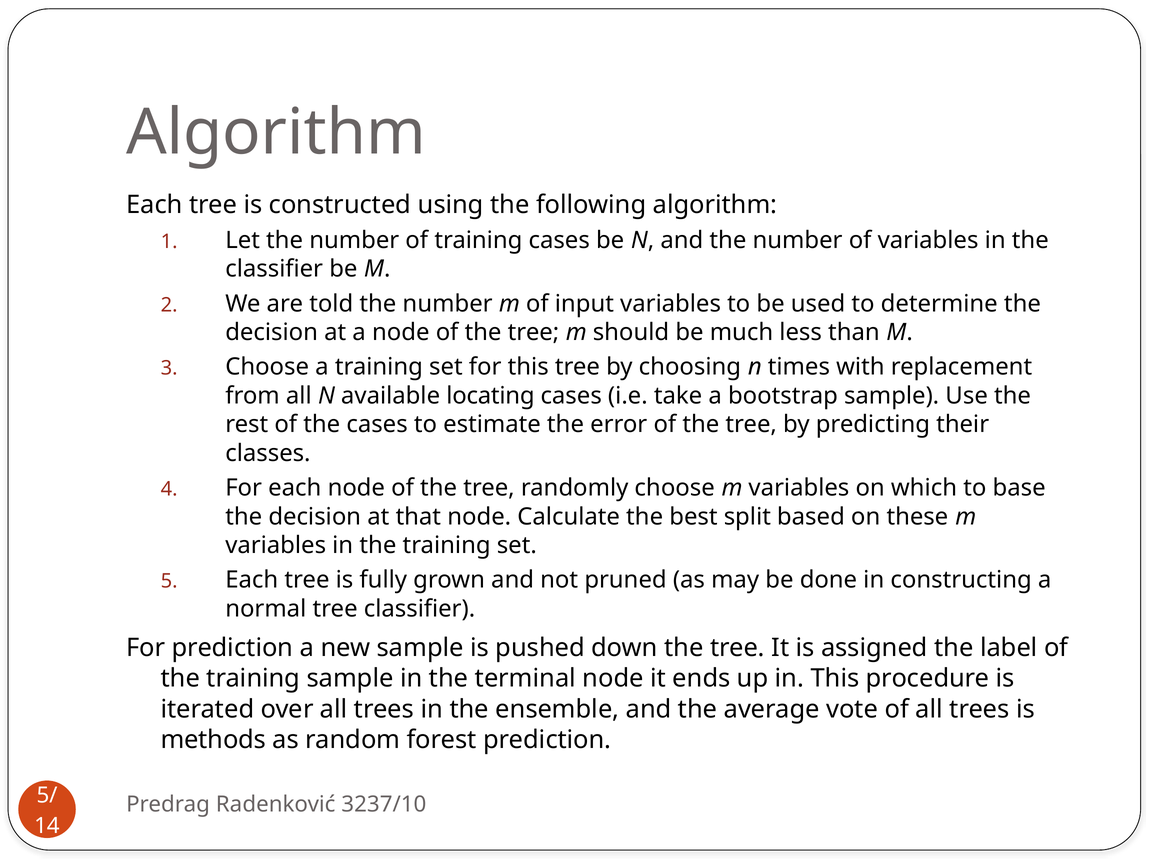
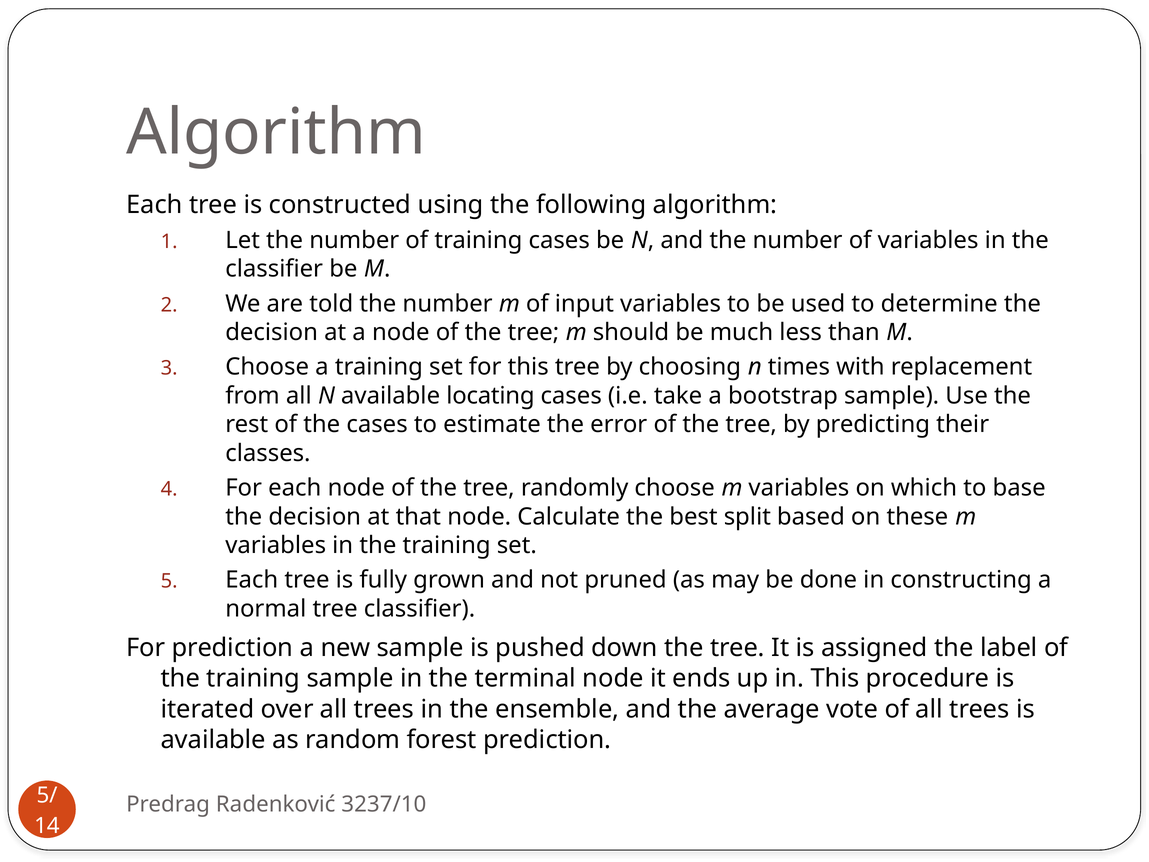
methods: methods -> available (213, 740)
